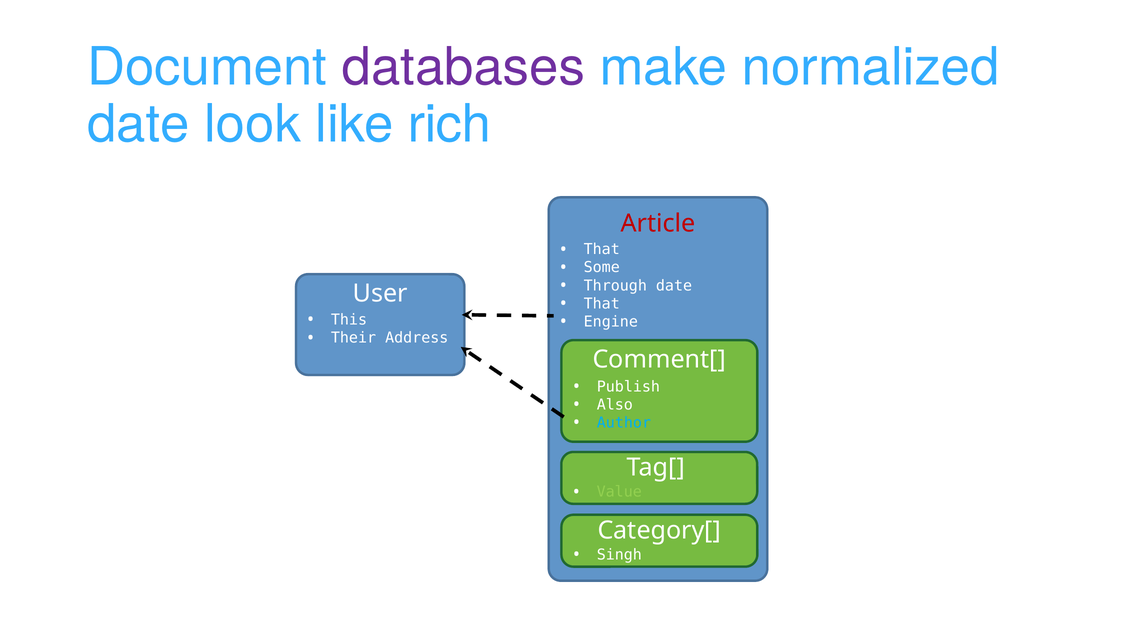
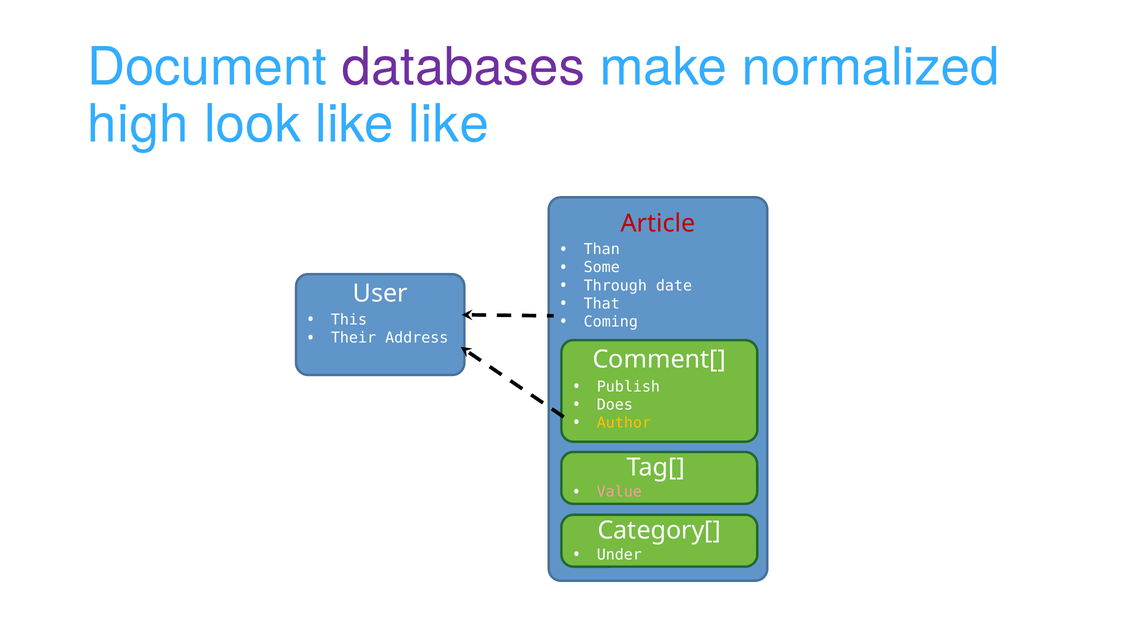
date: date -> high (138, 125)
like rich: rich -> like (449, 125)
That: That -> Than (602, 249)
Engine: Engine -> Coming (611, 322)
Also: Also -> Does (615, 405)
Author colour: light blue -> yellow (624, 423)
Value colour: light green -> pink (619, 492)
Singh: Singh -> Under (619, 555)
